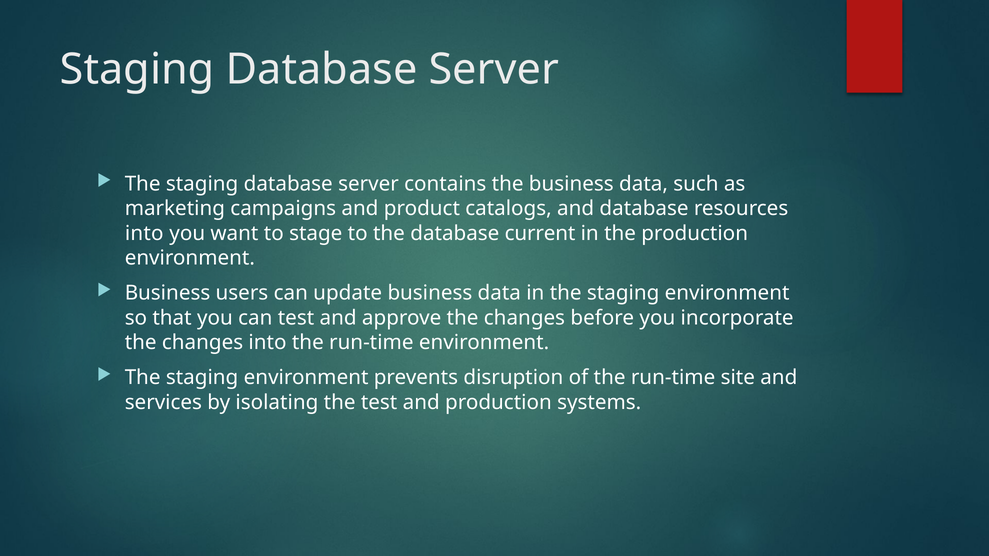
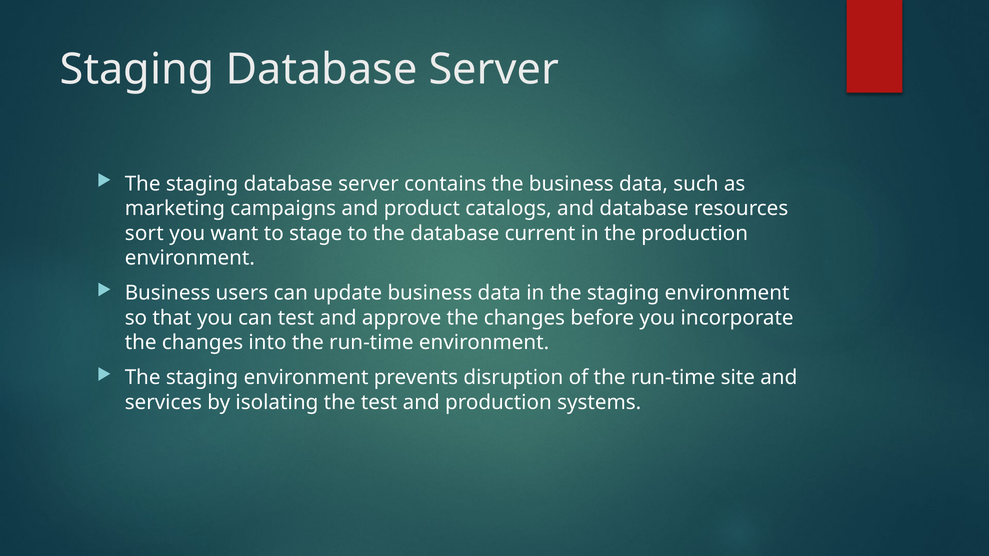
into: into -> sort (144, 234)
